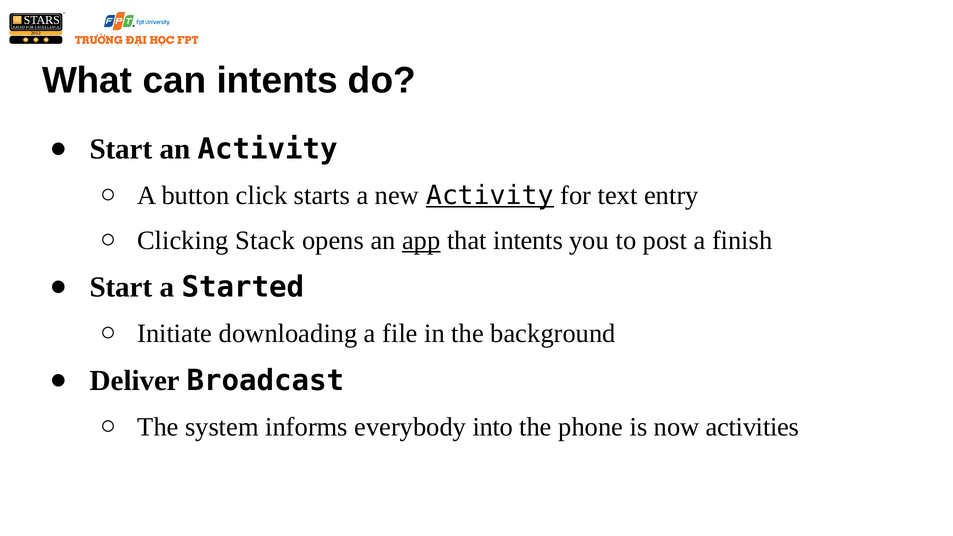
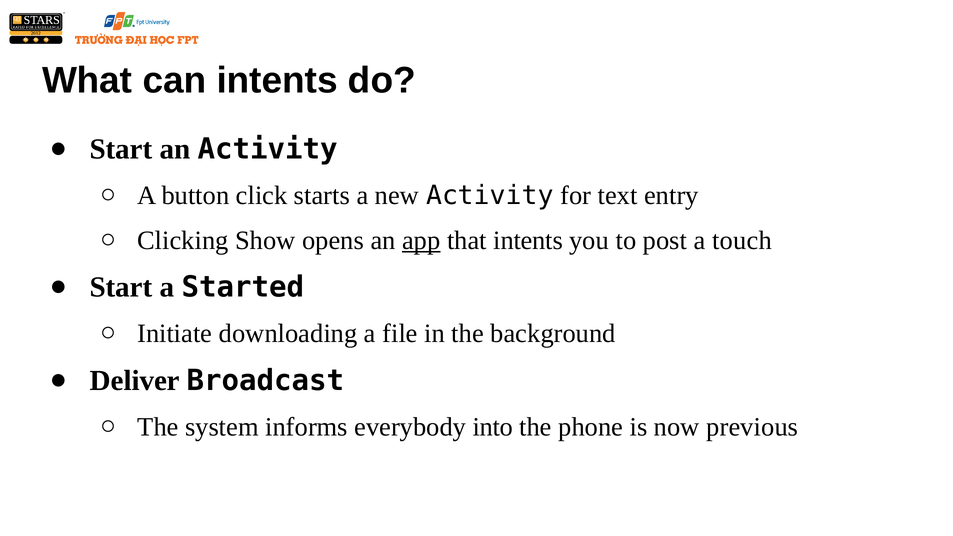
Activity underline: present -> none (490, 196)
Stack: Stack -> Show (265, 241)
finish: finish -> touch (742, 241)
activities: activities -> previous (752, 427)
